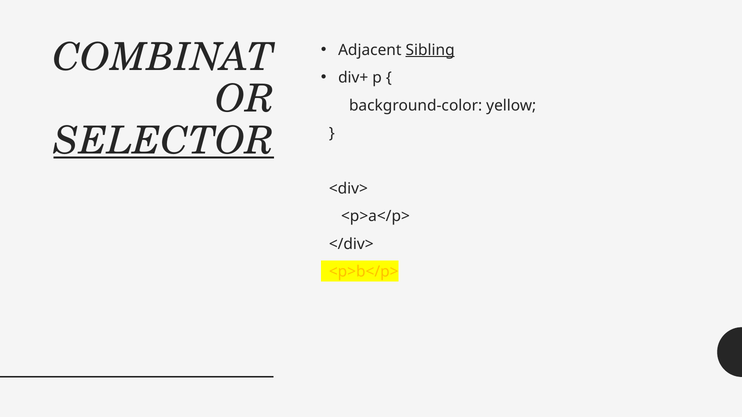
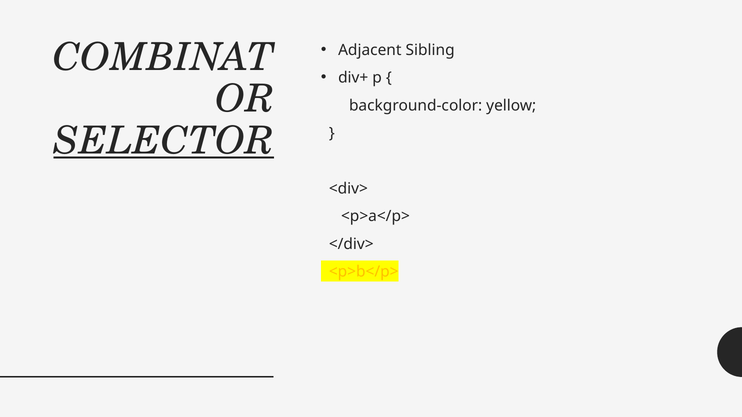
Sibling underline: present -> none (430, 50)
